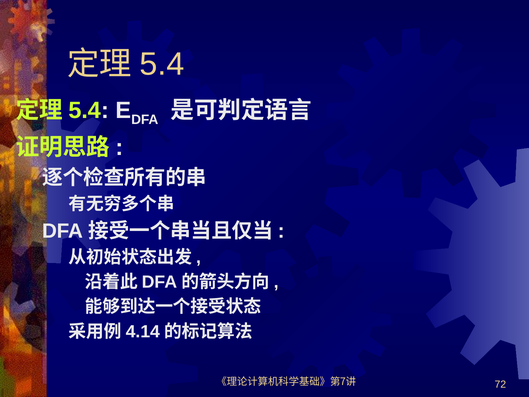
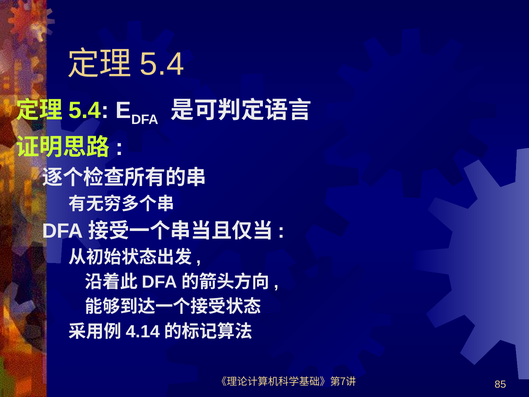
72: 72 -> 85 (500, 384)
